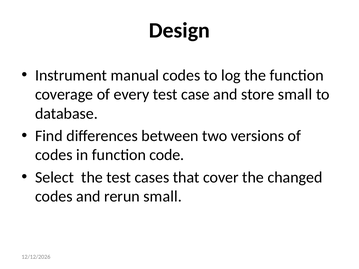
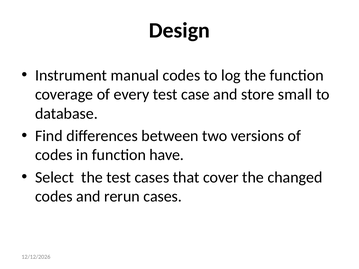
code: code -> have (167, 155)
rerun small: small -> cases (163, 197)
